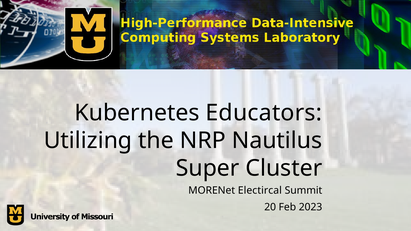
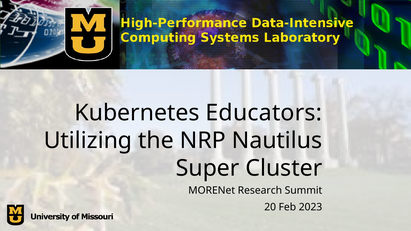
Electircal: Electircal -> Research (260, 191)
